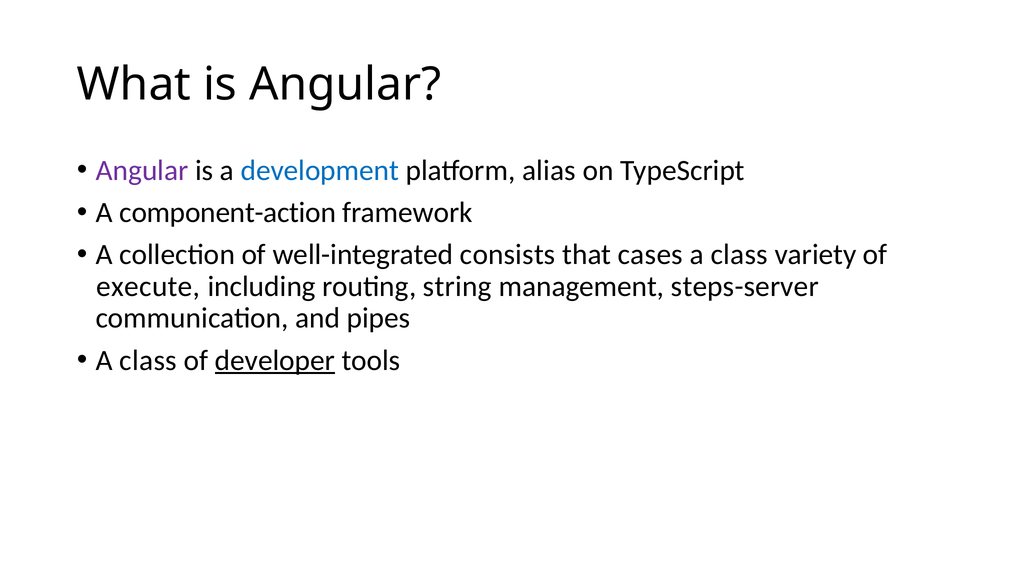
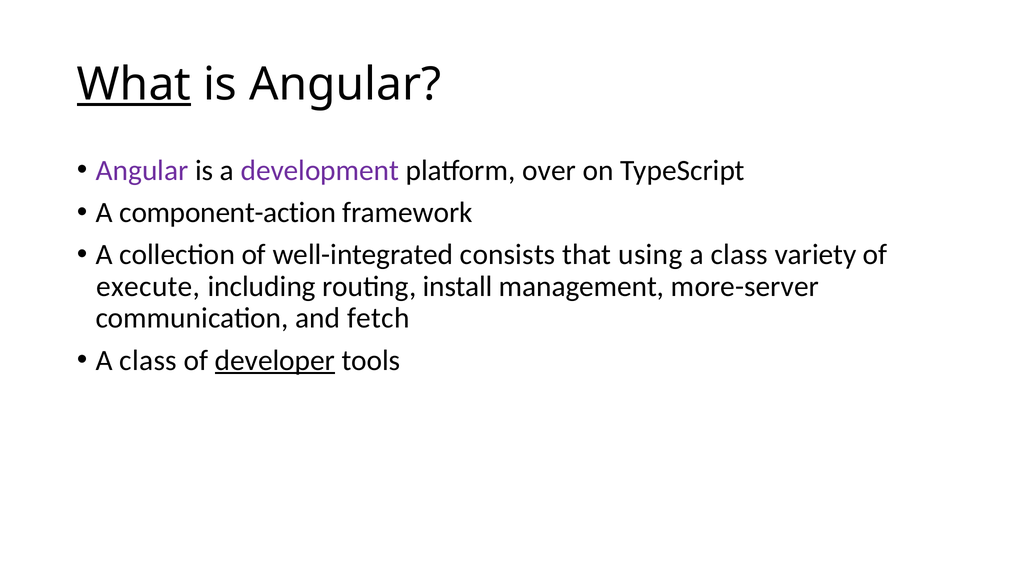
What underline: none -> present (134, 85)
development colour: blue -> purple (320, 171)
alias: alias -> over (549, 171)
cases: cases -> using (650, 255)
string: string -> install (458, 287)
steps-server: steps-server -> more-server (745, 287)
pipes: pipes -> fetch (378, 318)
